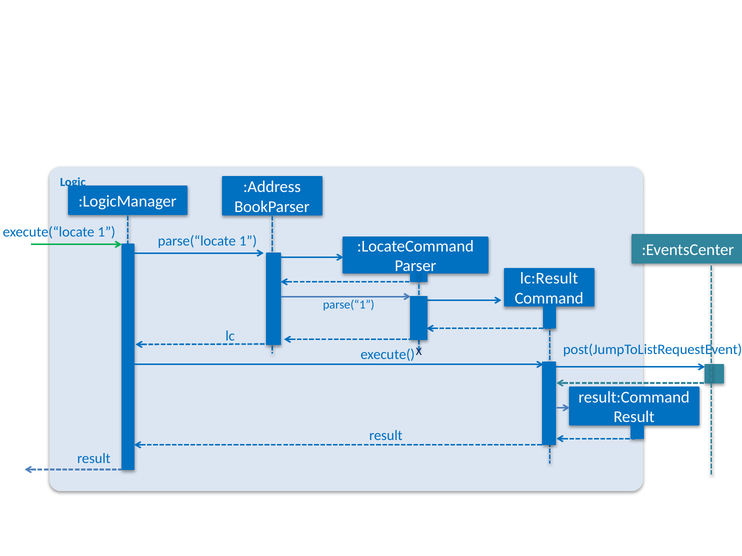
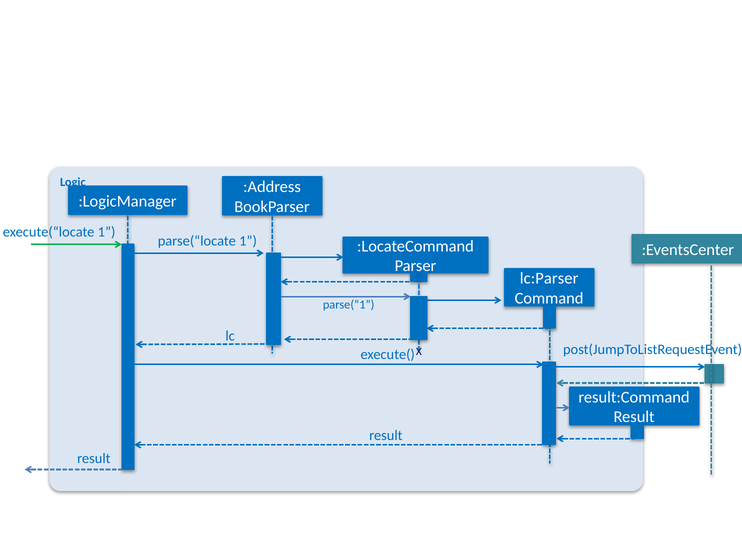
lc:Result: lc:Result -> lc:Parser (549, 279)
